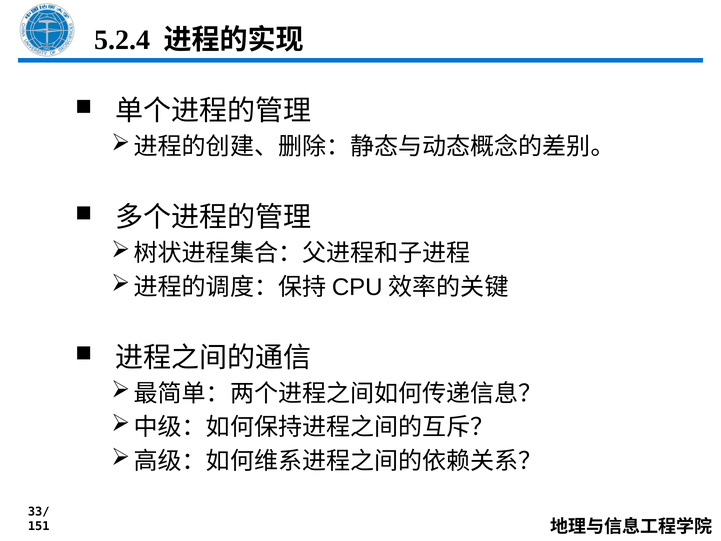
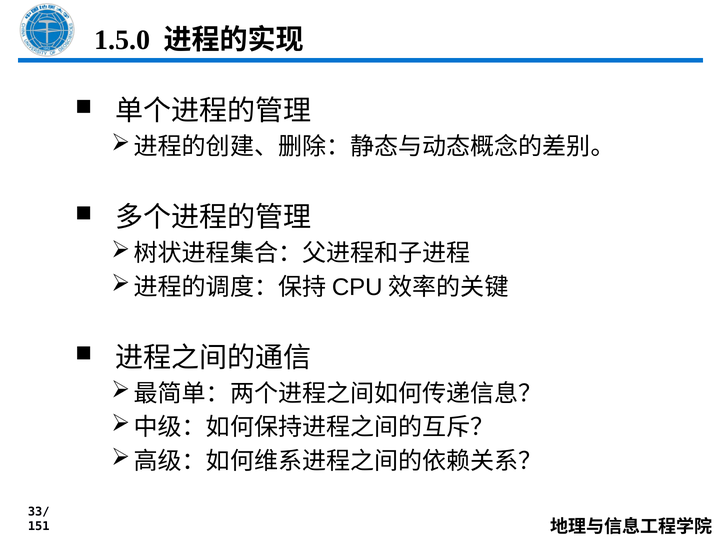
5.2.4: 5.2.4 -> 1.5.0 (122, 40)
